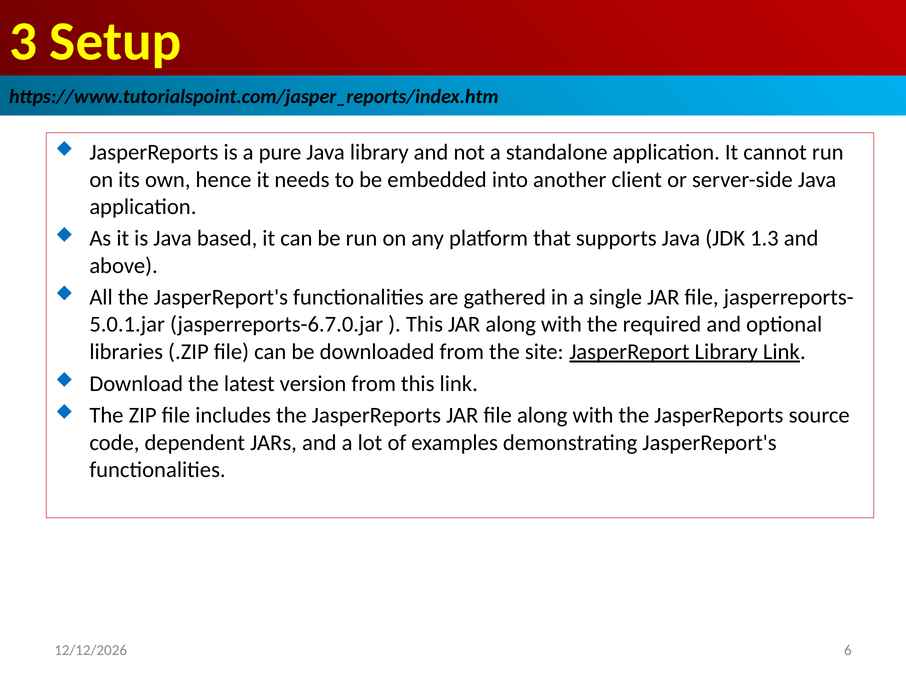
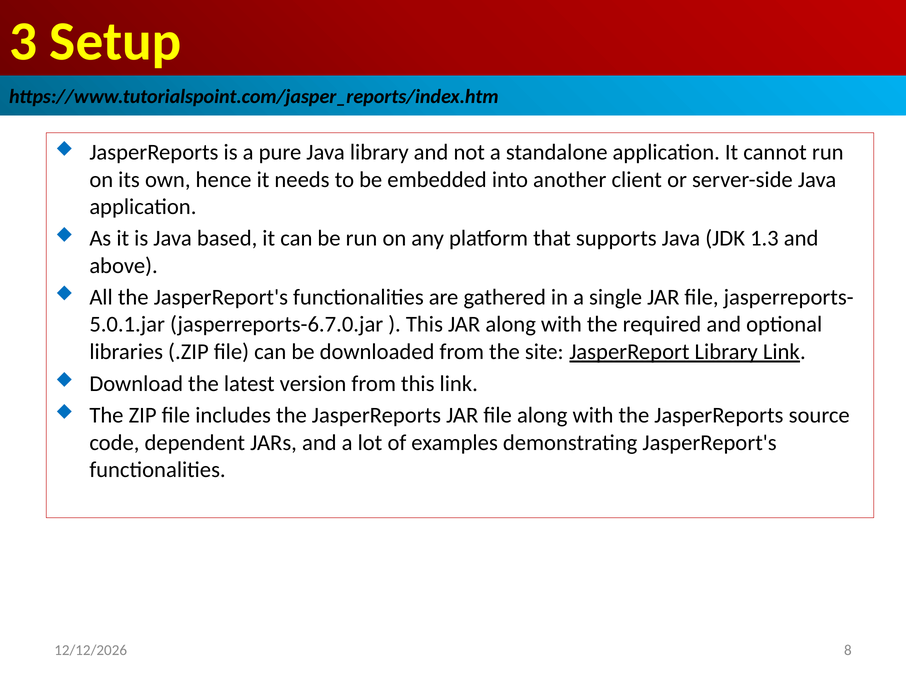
6: 6 -> 8 (848, 651)
